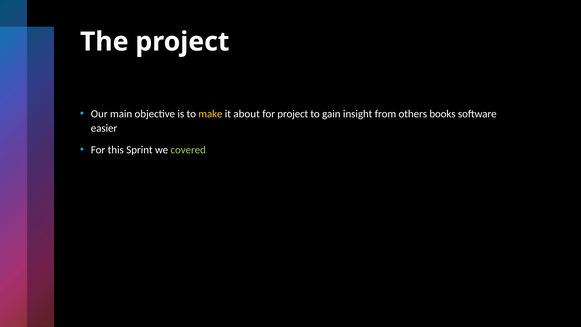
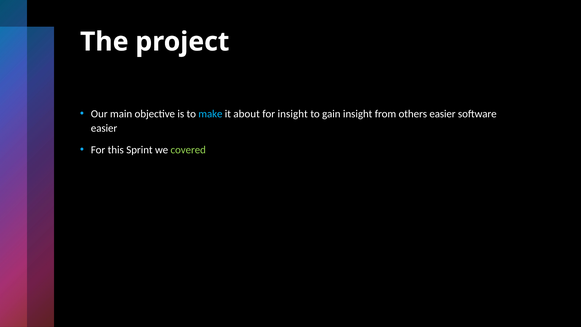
make colour: yellow -> light blue (210, 114)
for project: project -> insight (293, 114)
others books: books -> easier (443, 114)
